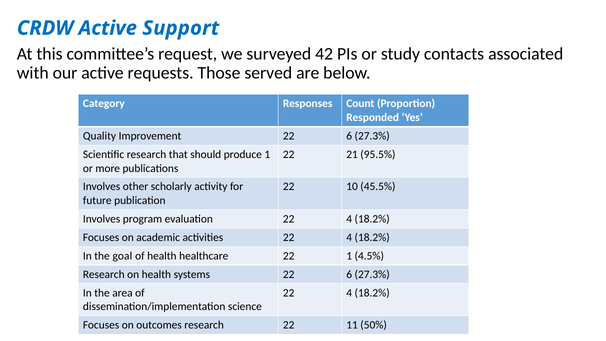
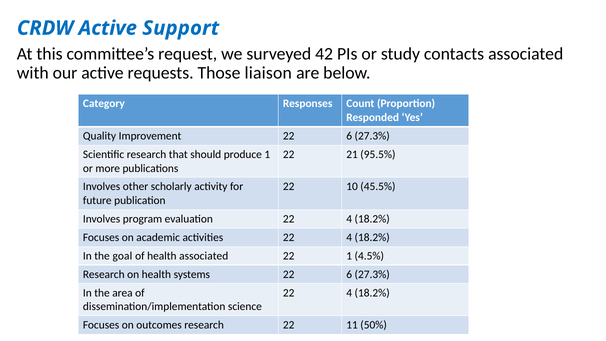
served: served -> liaison (268, 73)
health healthcare: healthcare -> associated (204, 256)
